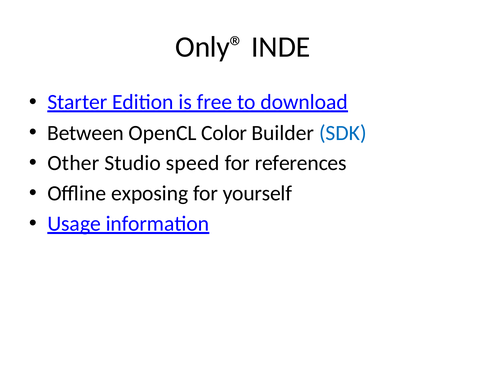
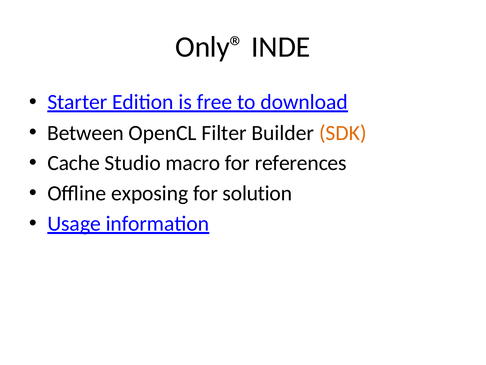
Color: Color -> Filter (224, 133)
SDK colour: blue -> orange (343, 133)
Other: Other -> Cache (74, 163)
speed: speed -> macro (193, 163)
yourself: yourself -> solution (257, 193)
